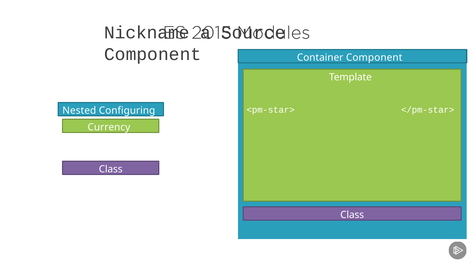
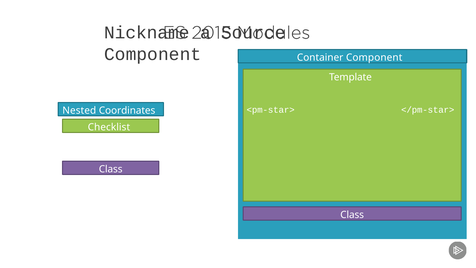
Configuring: Configuring -> Coordinates (127, 110)
Currency: Currency -> Checklist (109, 127)
